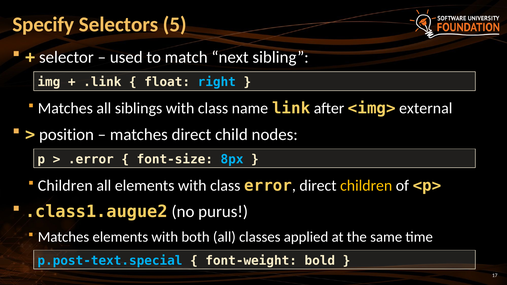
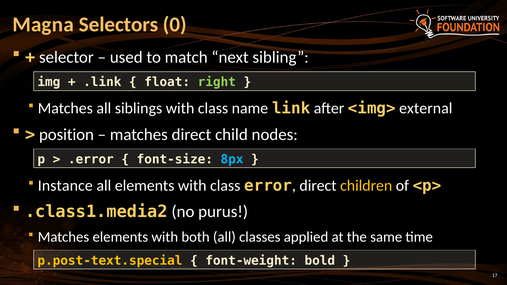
Specify: Specify -> Magna (43, 25)
5: 5 -> 0 (175, 25)
right colour: light blue -> light green (217, 82)
Children: Children -> Instance (65, 186)
.class1.augue2: .class1.augue2 -> .class1.media2 (96, 212)
p.post-text.special colour: light blue -> yellow (110, 261)
